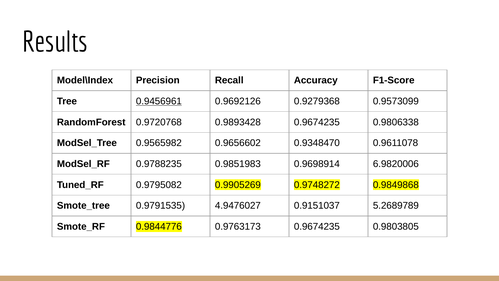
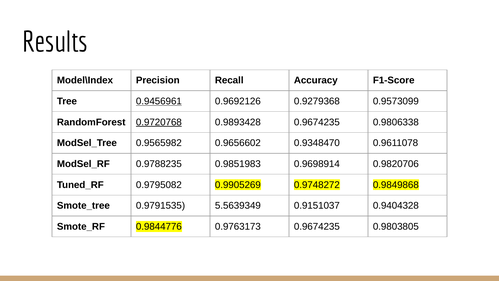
0.9720768 underline: none -> present (159, 122)
6.9820006: 6.9820006 -> 0.9820706 (396, 164)
4.9476027: 4.9476027 -> 5.5639349 (238, 205)
5.2689789: 5.2689789 -> 0.9404328 (396, 205)
